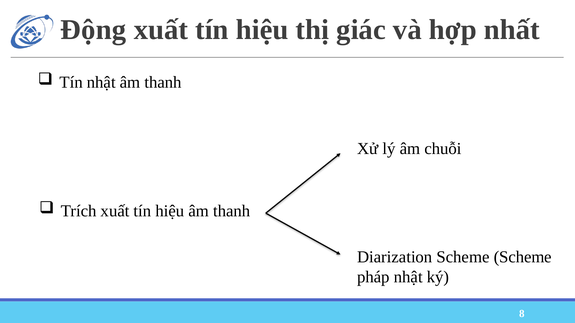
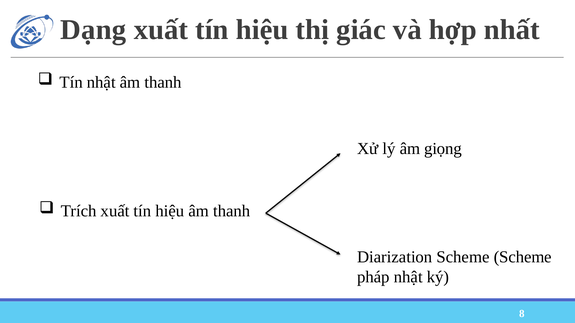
Động: Động -> Dạng (93, 30)
chuỗi: chuỗi -> giọng (443, 149)
